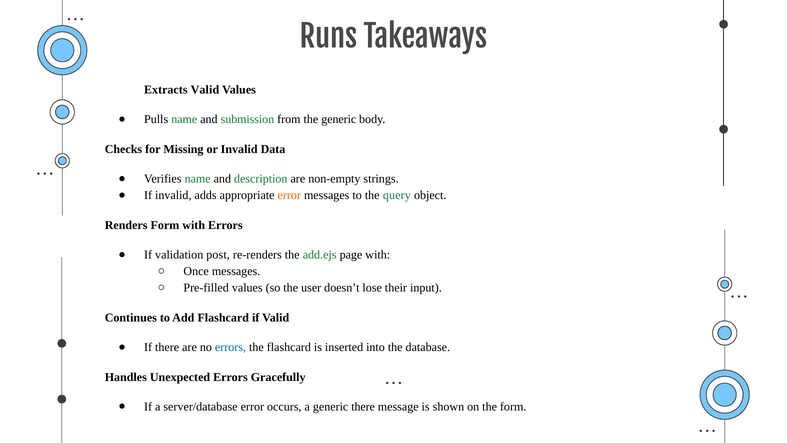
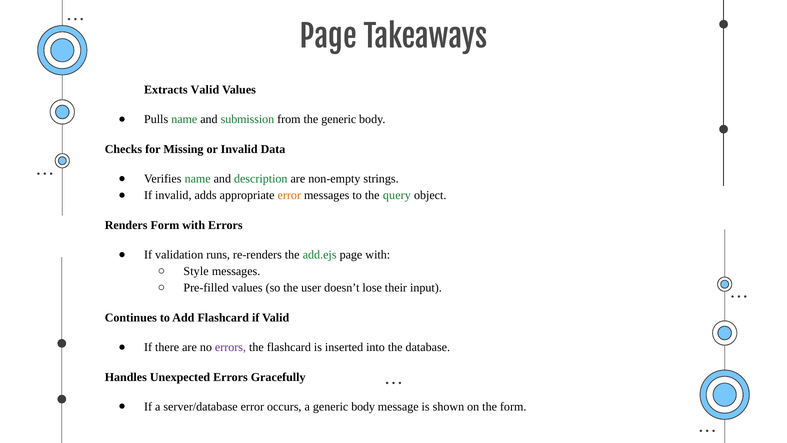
Runs: Runs -> Page (328, 38)
post: post -> runs (218, 255)
Once: Once -> Style (196, 271)
errors colour: blue -> purple (230, 347)
a generic there: there -> body (363, 406)
